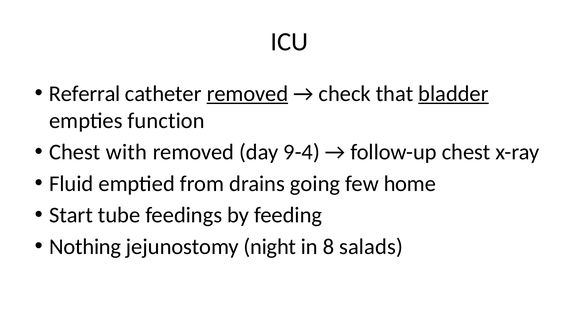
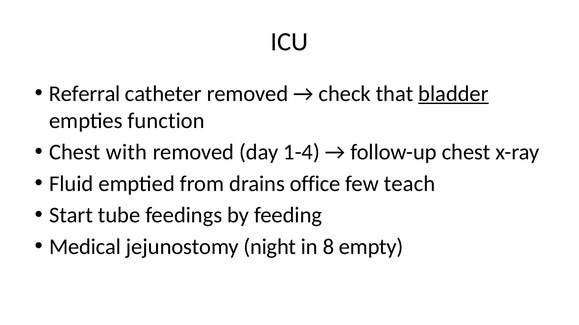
removed underline: present -> none (247, 94)
9-4: 9-4 -> 1-4 (302, 153)
going: going -> office (315, 184)
home: home -> teach (410, 184)
Nothing: Nothing -> Medical (85, 247)
salads: salads -> empty (371, 247)
